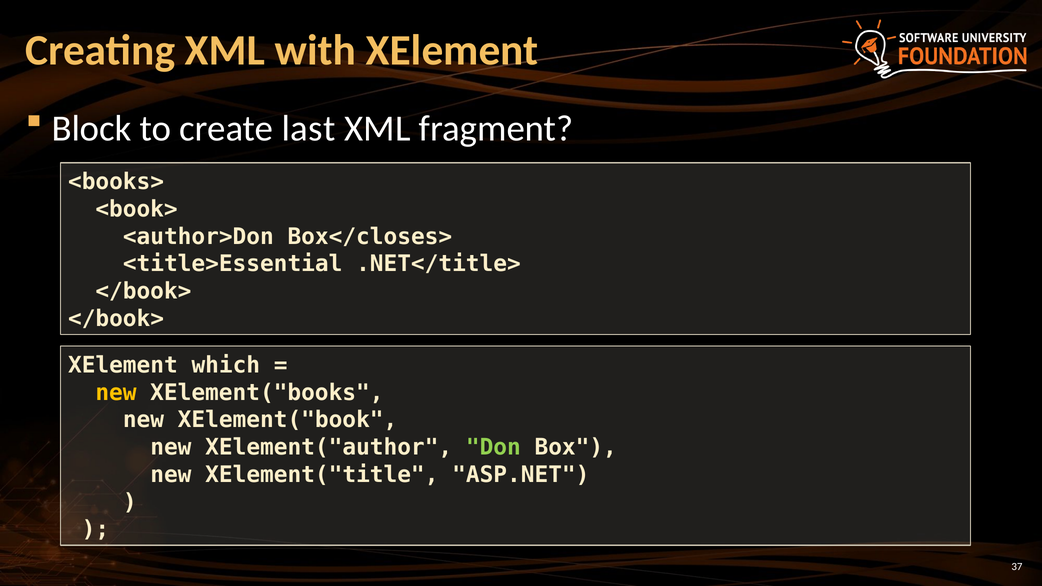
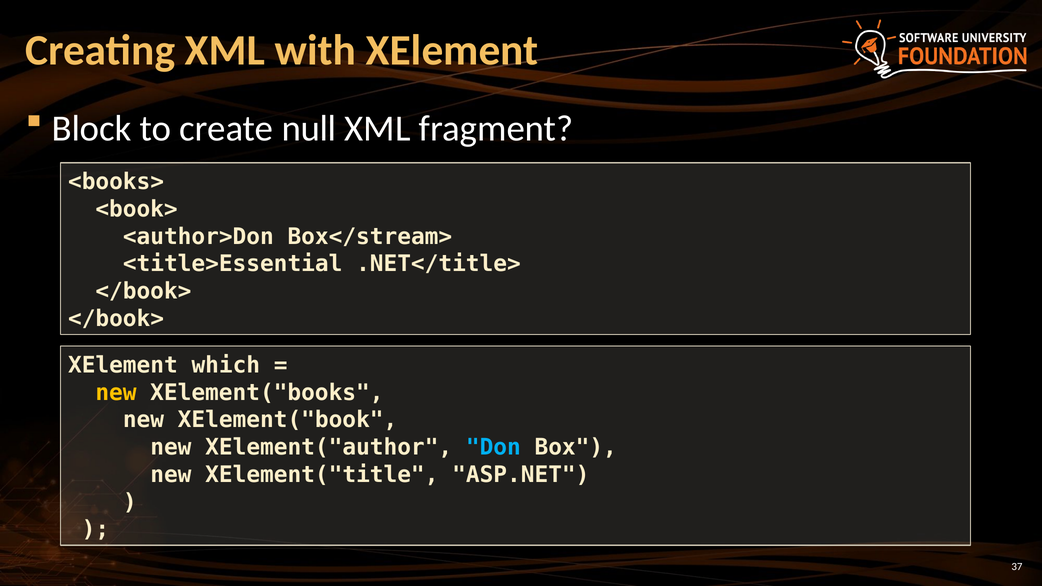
last: last -> null (309, 128)
Box</closes>: Box</closes> -> Box</stream> (370, 237)
Don colour: light green -> light blue (493, 448)
